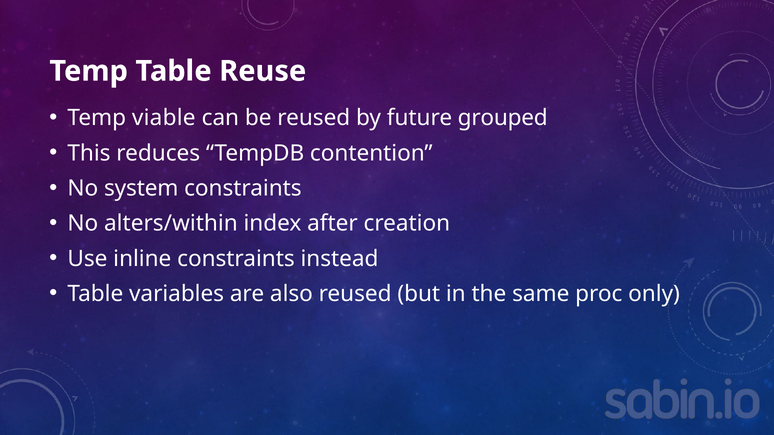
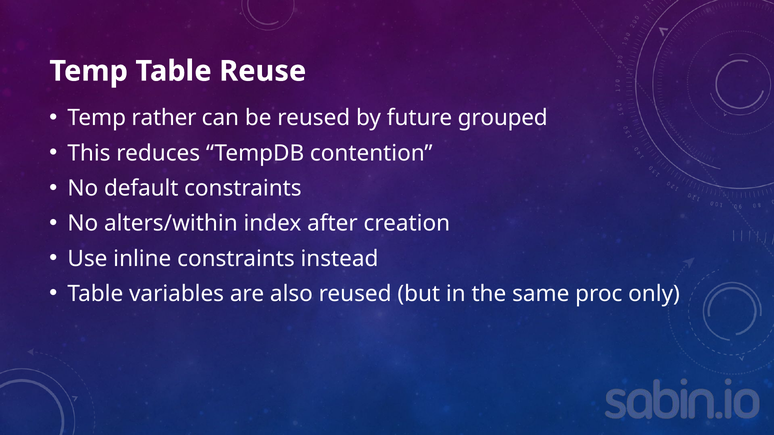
viable: viable -> rather (164, 118)
system: system -> default (141, 188)
